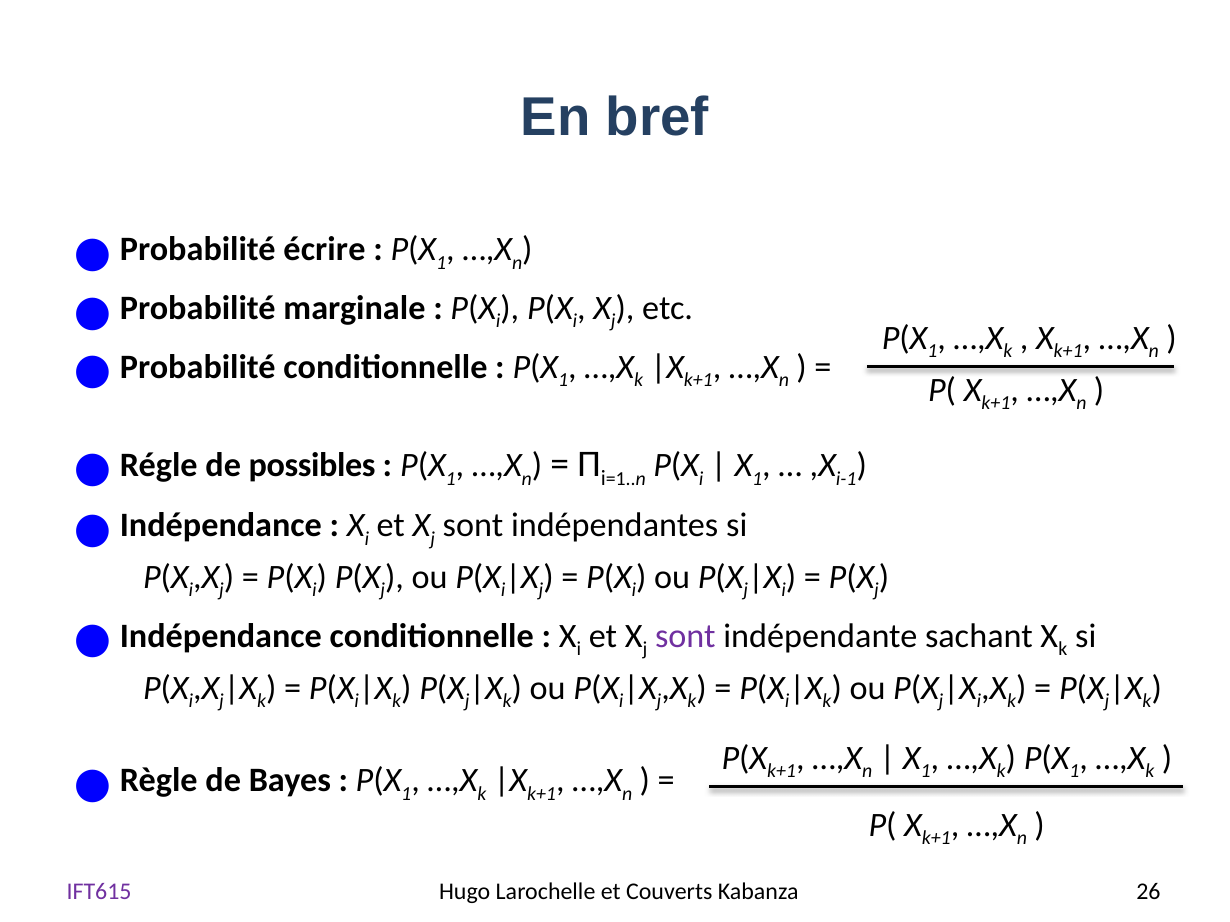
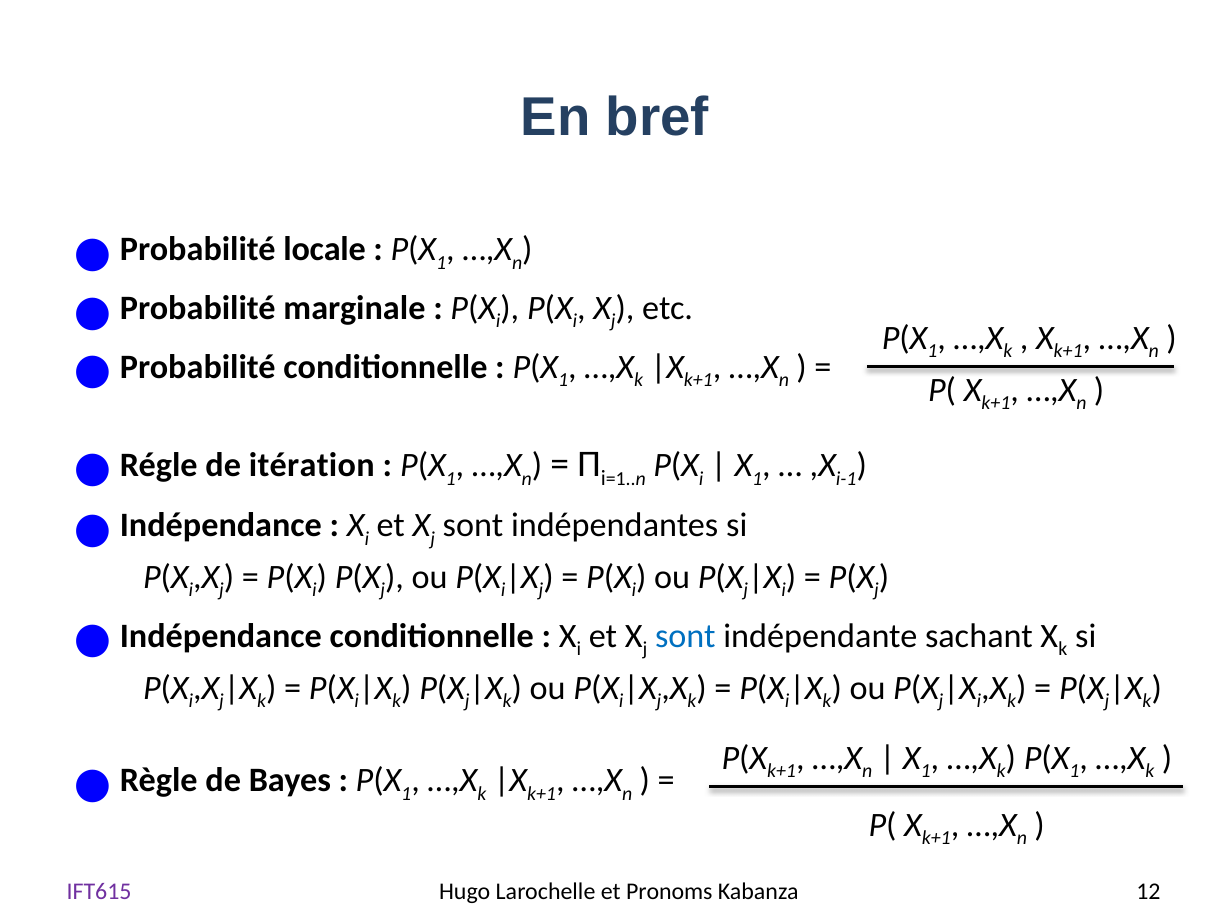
écrire: écrire -> locale (325, 250)
possibles: possibles -> itération (312, 466)
sont colour: purple -> blue (685, 636)
Couverts: Couverts -> Pronoms (669, 892)
26: 26 -> 12 (1148, 892)
